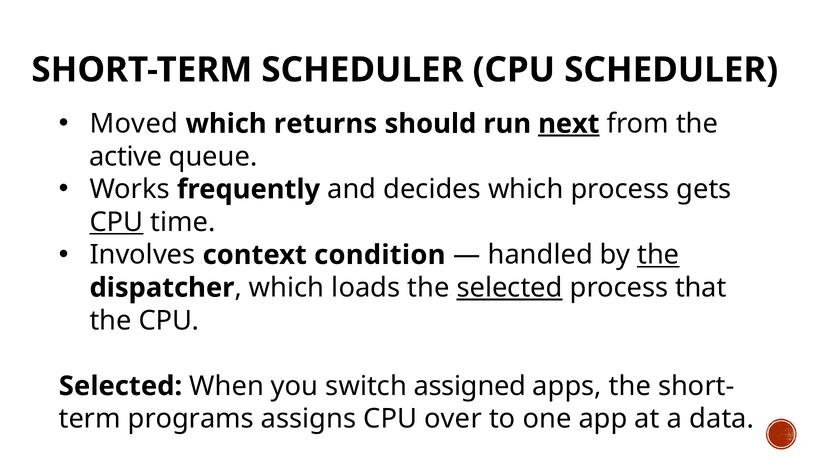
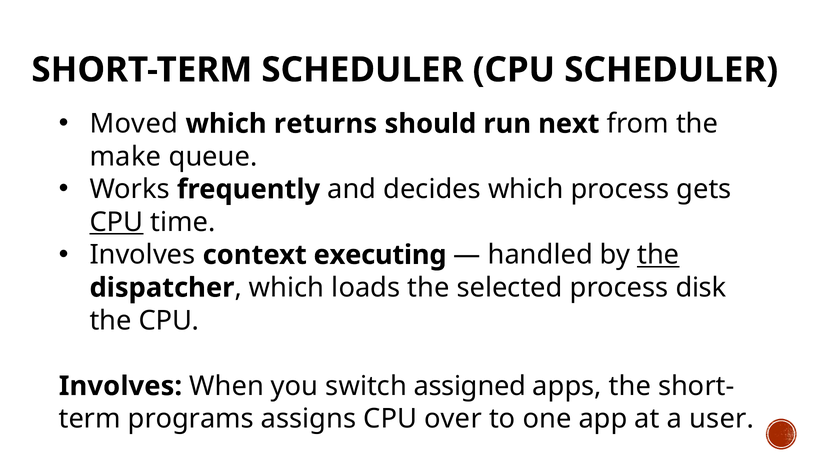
next underline: present -> none (569, 124)
active: active -> make (125, 156)
condition: condition -> executing (380, 255)
selected underline: present -> none (510, 288)
that: that -> disk (701, 288)
Selected: Selected -> Involves (120, 386)
data: data -> user (722, 419)
